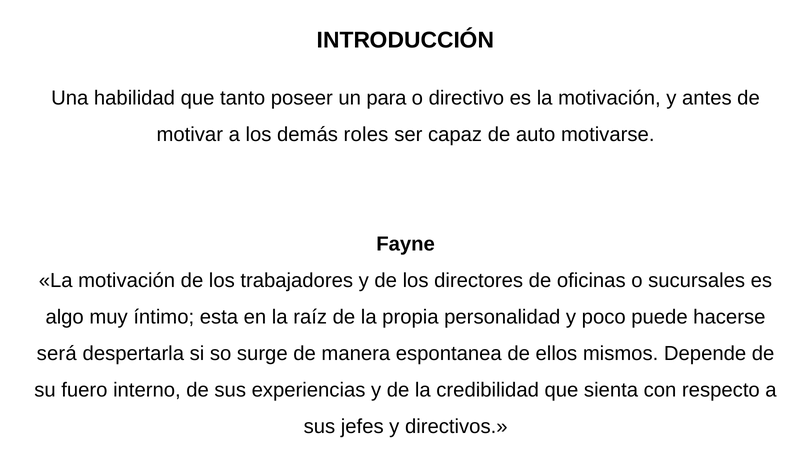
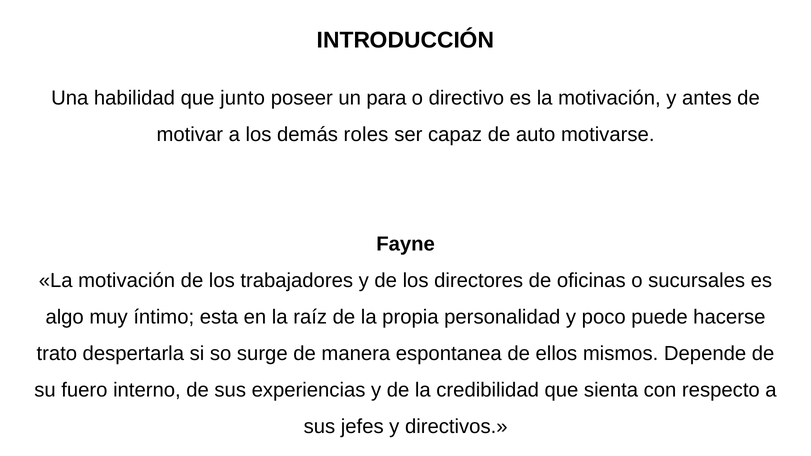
tanto: tanto -> junto (243, 98)
será: será -> trato (57, 354)
